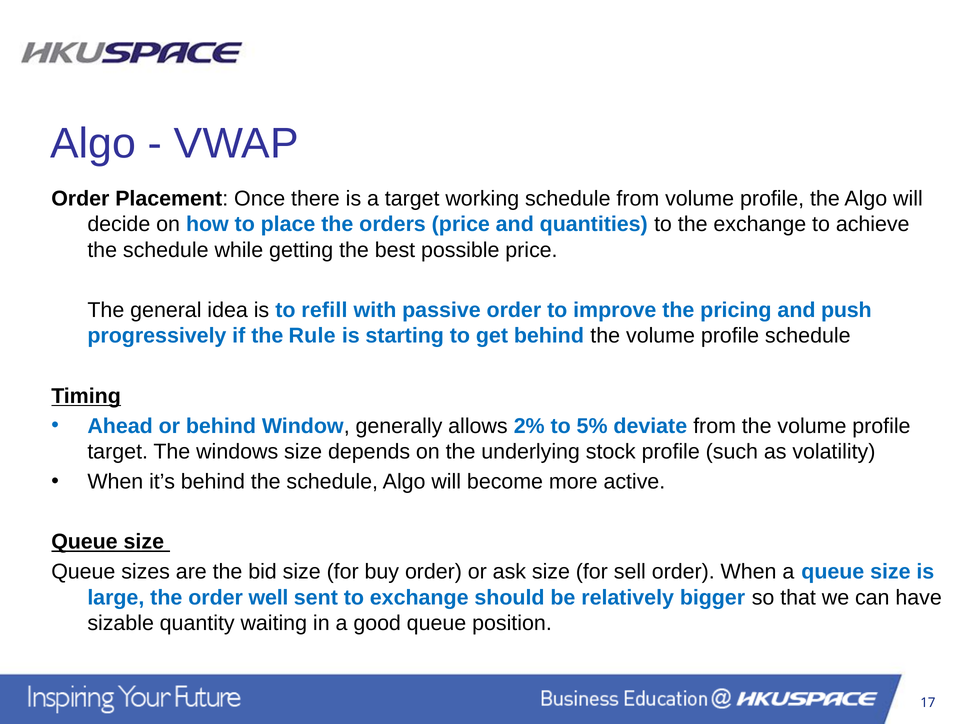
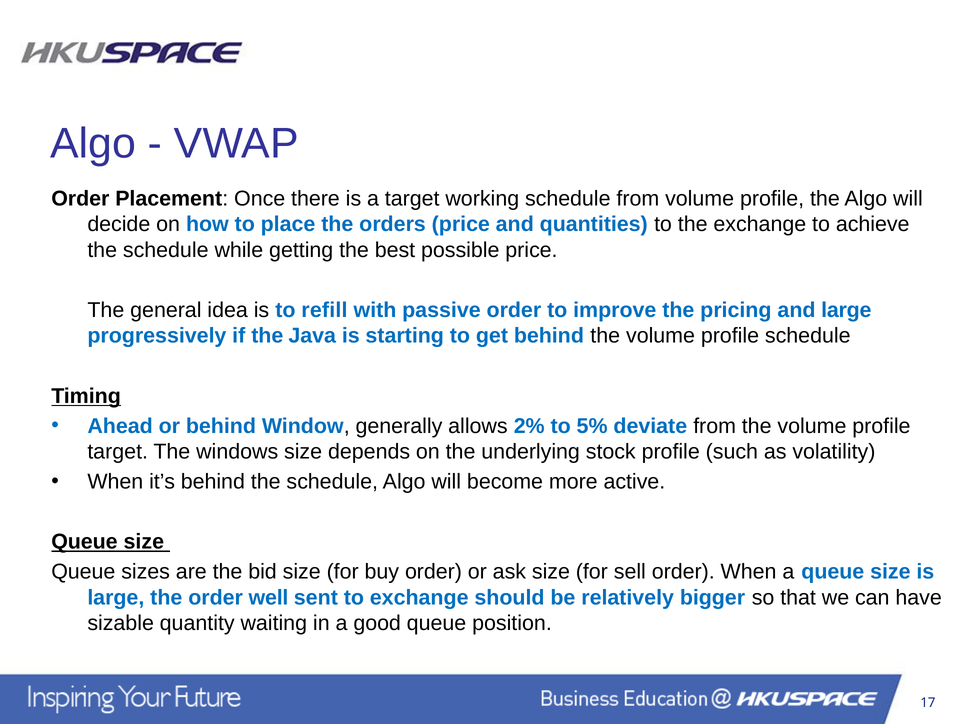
and push: push -> large (846, 310)
Rule: Rule -> Java (312, 336)
